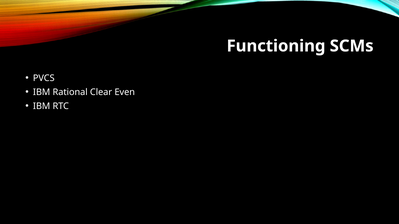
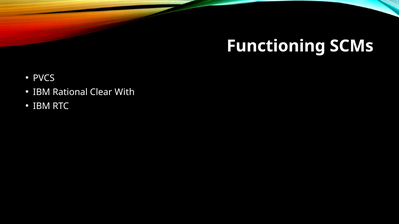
Even: Even -> With (125, 92)
